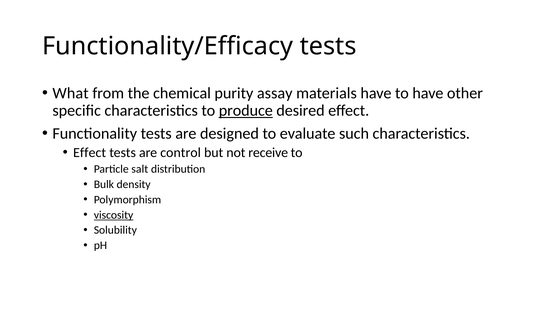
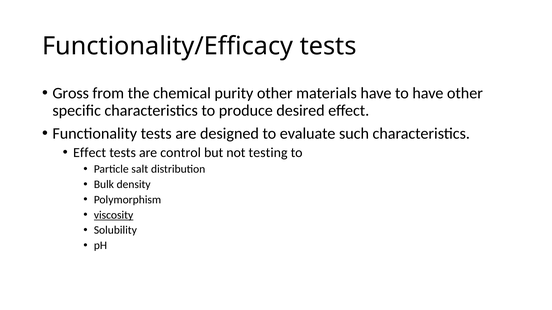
What: What -> Gross (71, 93)
purity assay: assay -> other (275, 93)
produce underline: present -> none (246, 111)
receive: receive -> testing (268, 153)
